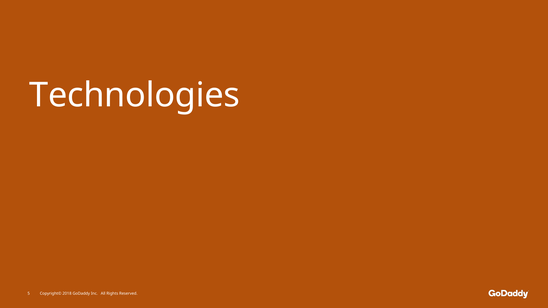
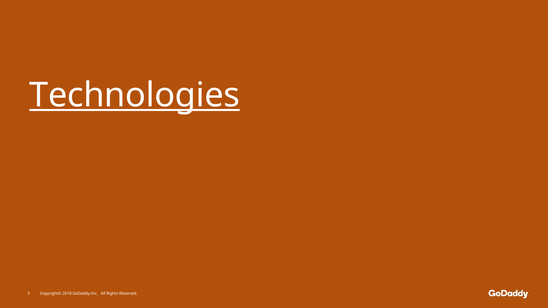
Technologies underline: none -> present (135, 95)
